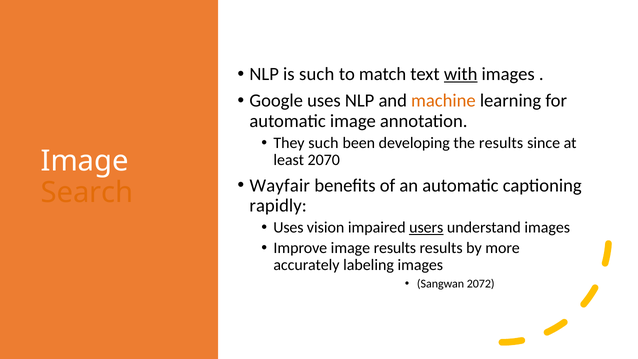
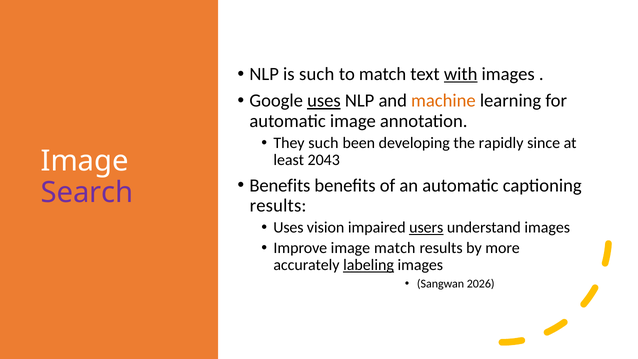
uses underline: none -> present (324, 101)
the results: results -> rapidly (501, 143)
2070: 2070 -> 2043 (324, 160)
Wayfair: Wayfair -> Benefits (280, 185)
Search colour: orange -> purple (87, 193)
rapidly: rapidly -> results (278, 205)
image results: results -> match (395, 248)
labeling underline: none -> present (369, 265)
2072: 2072 -> 2026 (481, 284)
